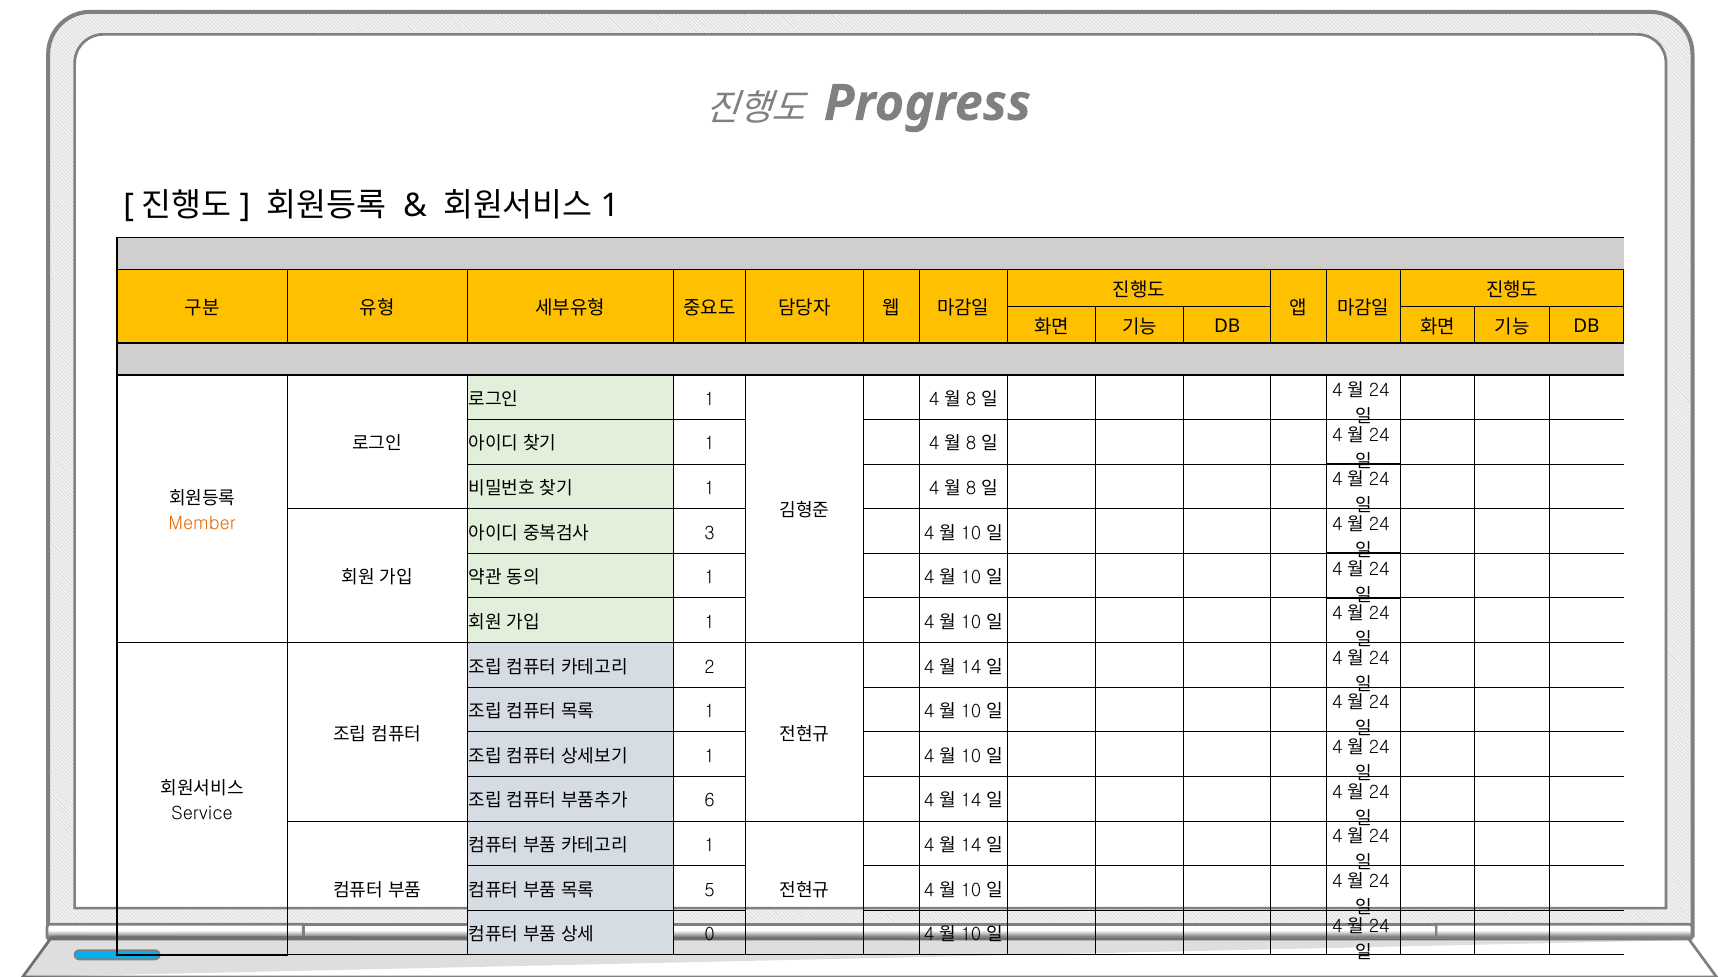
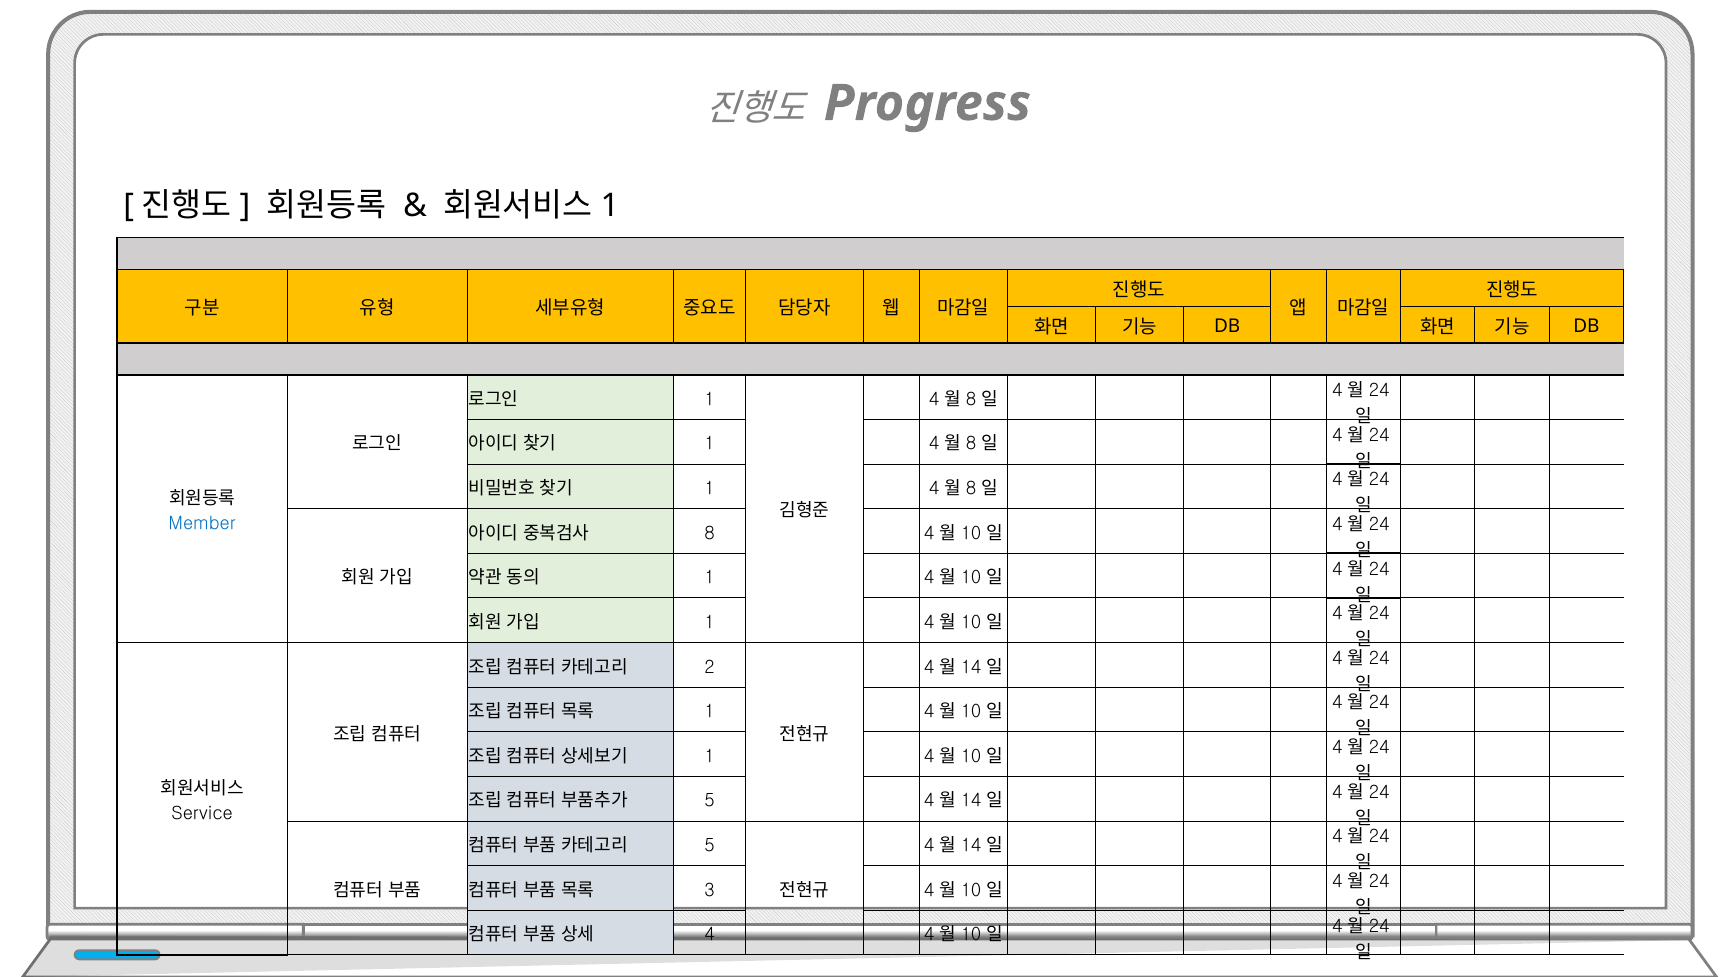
Member colour: orange -> blue (202, 524)
3: 3 -> 8 (710, 533)
6: 6 -> 5 (710, 800)
1: 1 -> 5 (710, 845)
5: 5 -> 3 (710, 890)
0: 0 -> 4 (710, 934)
